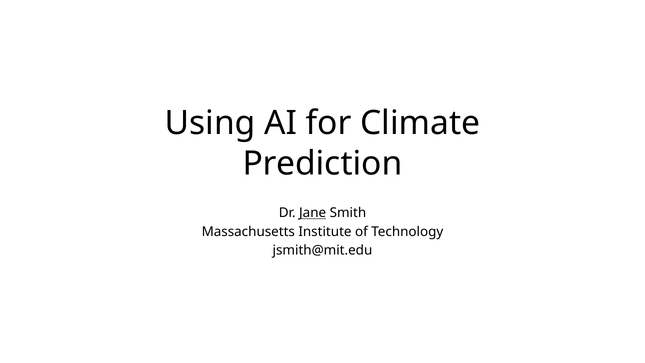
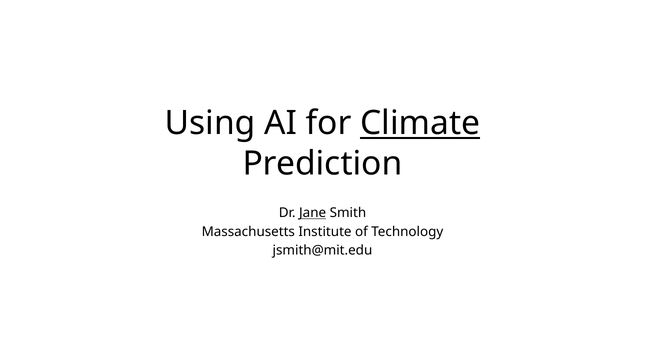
Climate underline: none -> present (420, 123)
